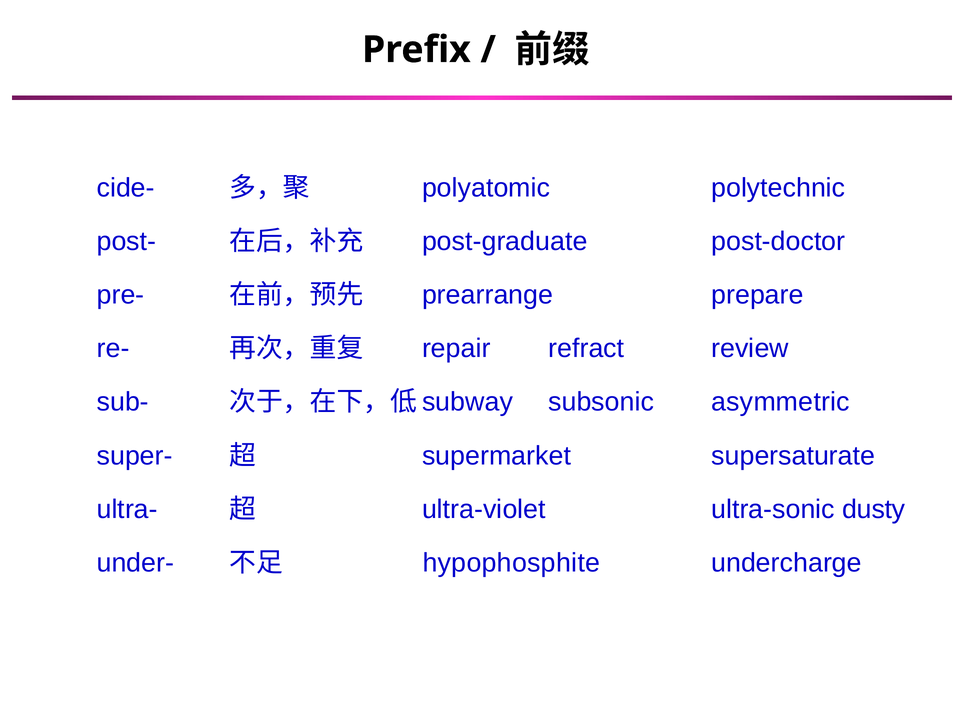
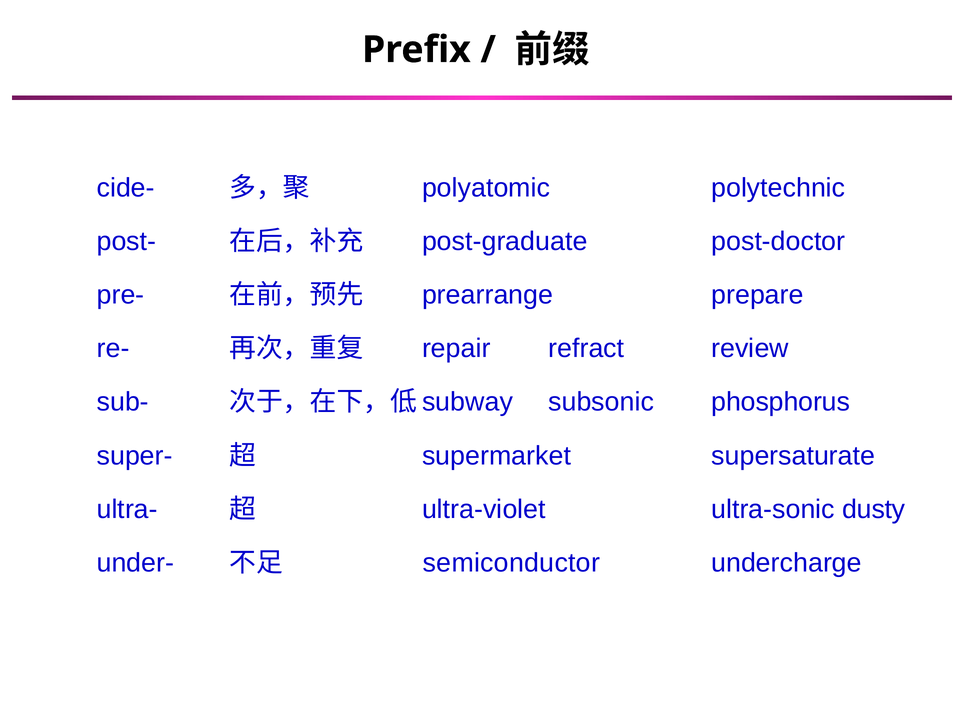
asymmetric: asymmetric -> phosphorus (781, 402)
hypophosphite: hypophosphite -> semiconductor (511, 563)
